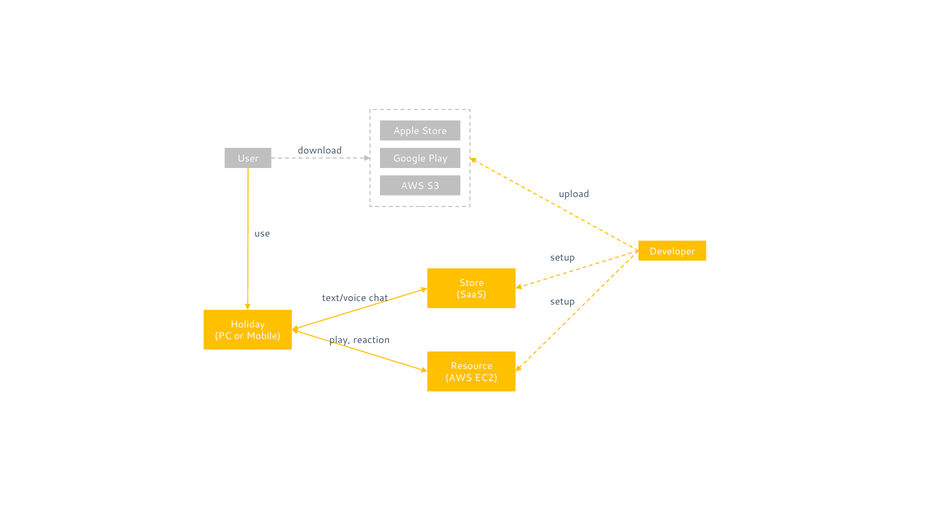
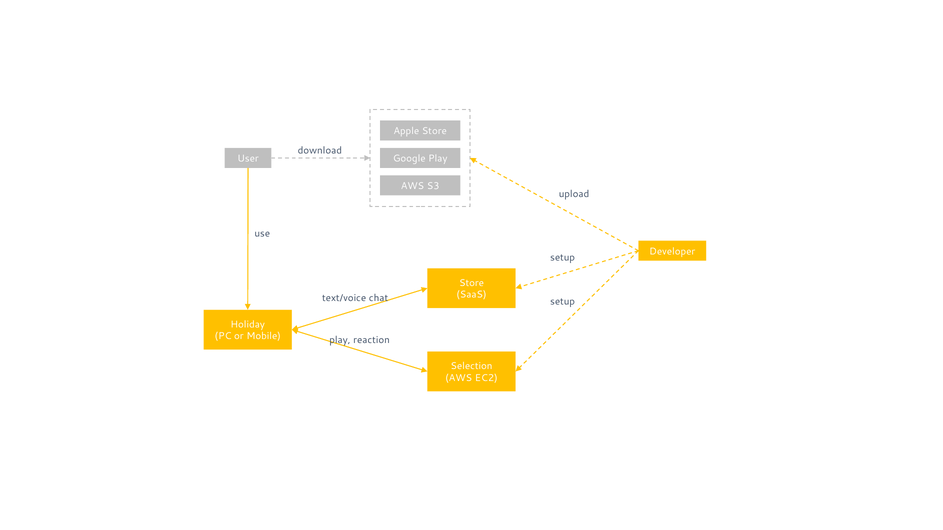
Resource: Resource -> Selection (471, 367)
